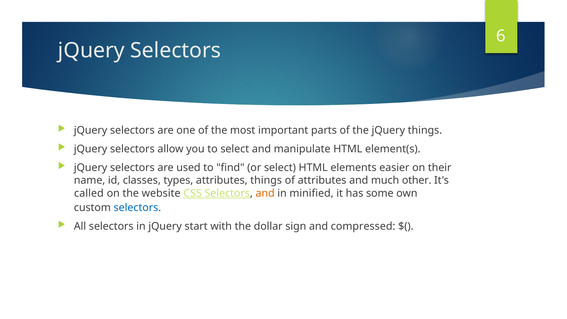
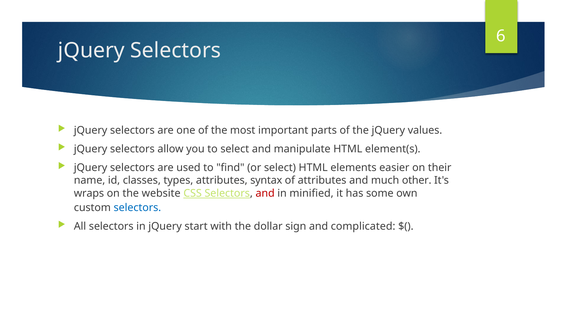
jQuery things: things -> values (425, 130)
attributes things: things -> syntax (266, 180)
called: called -> wraps (89, 193)
and colour: orange -> red (265, 193)
compressed: compressed -> complicated (363, 226)
